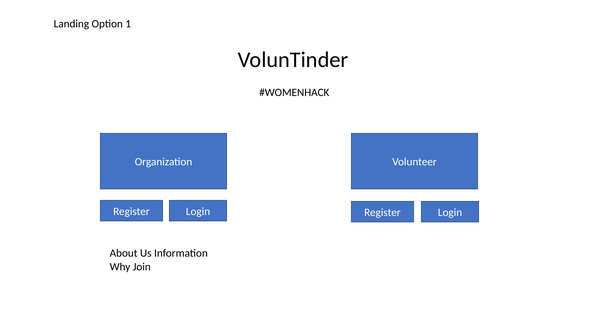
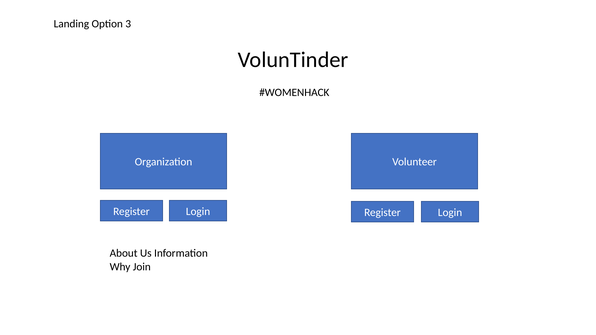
1: 1 -> 3 (128, 24)
